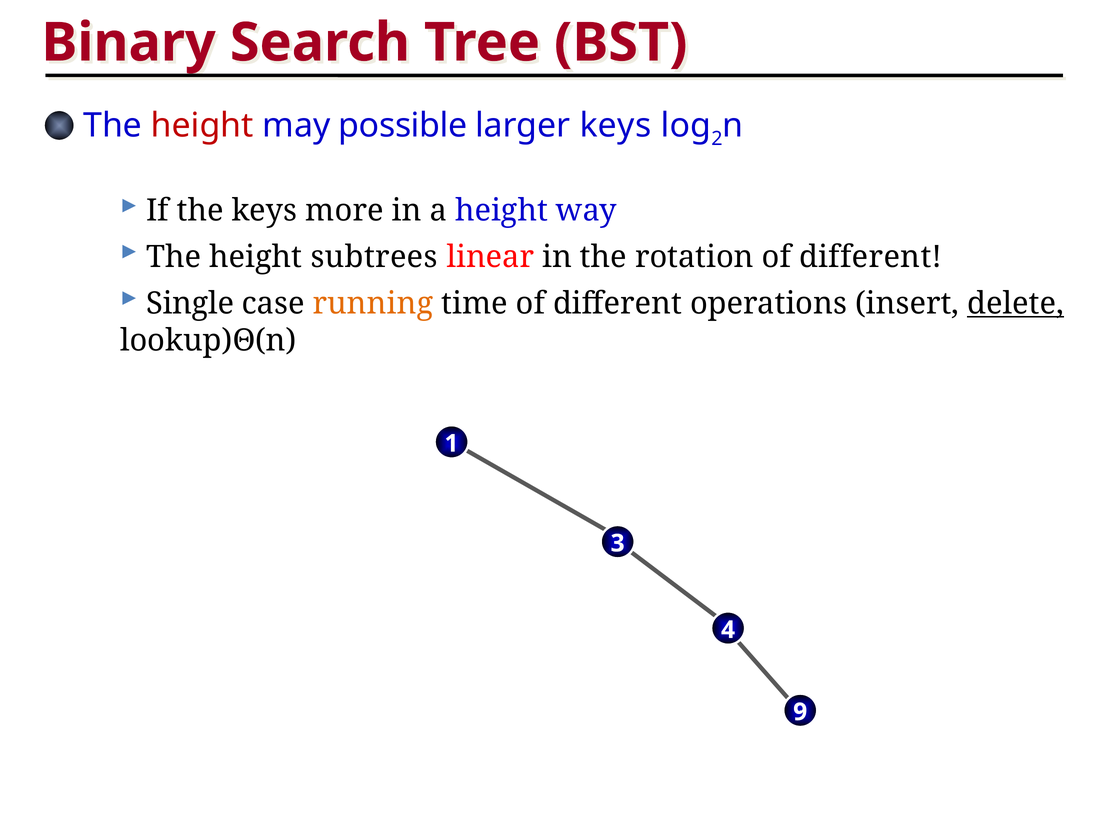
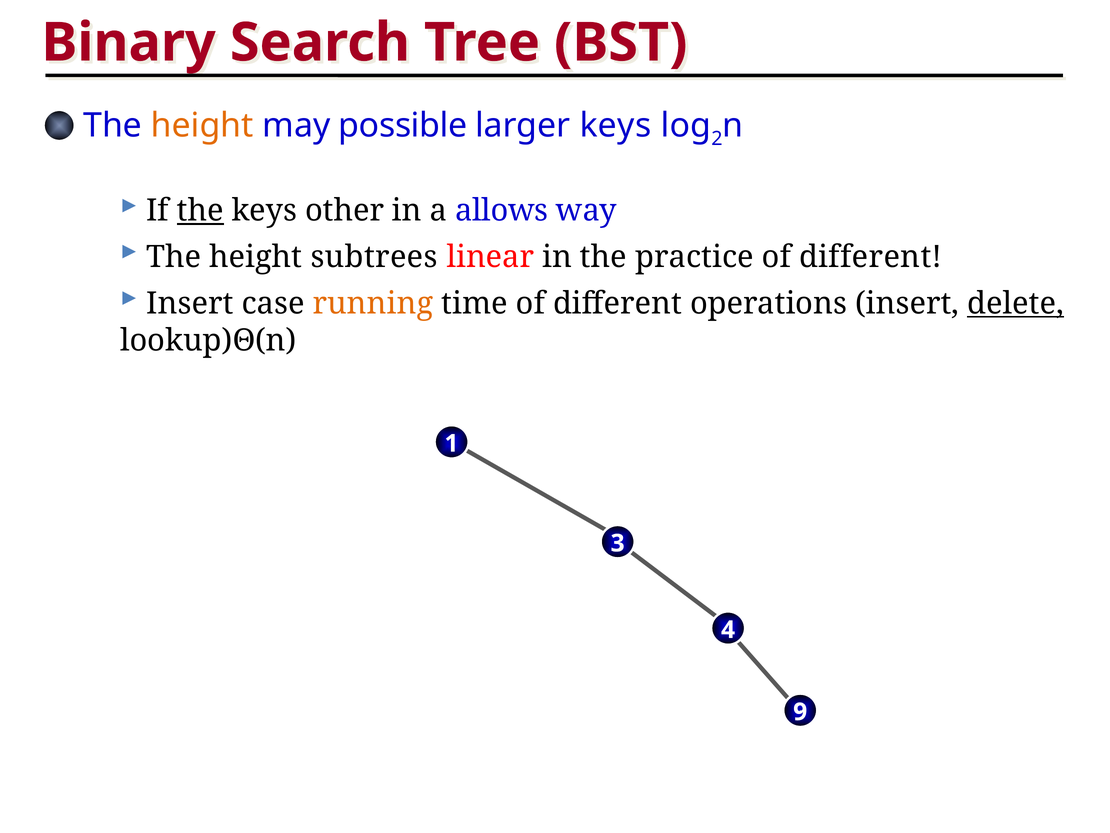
height colour: red -> orange (202, 125)
the underline: none -> present (200, 211)
more: more -> other (345, 211)
a height: height -> allows (502, 211)
rotation: rotation -> practice (694, 257)
Single: Single -> Insert (190, 303)
